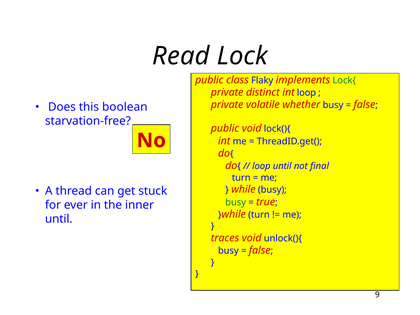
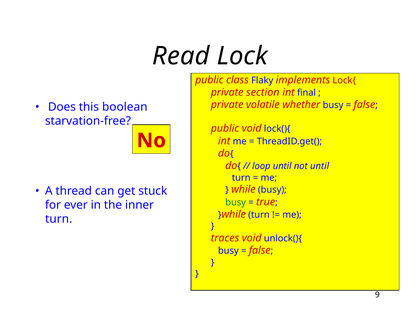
Lock{ colour: green -> red (344, 80)
distinct: distinct -> section (263, 92)
int loop: loop -> final (306, 93)
not final: final -> until (320, 166)
until: until -> turn (59, 219)
